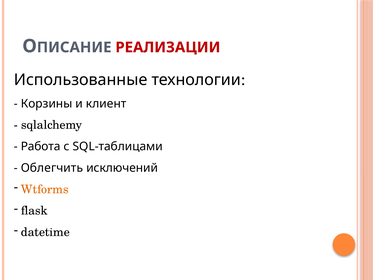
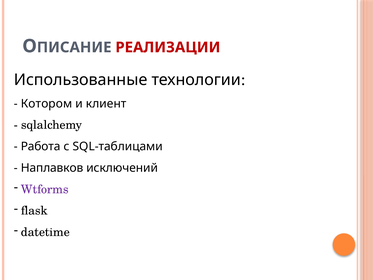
Корзины: Корзины -> Котором (47, 103)
Облегчить: Облегчить -> Наплавков (52, 168)
Wtforms colour: orange -> purple (45, 189)
